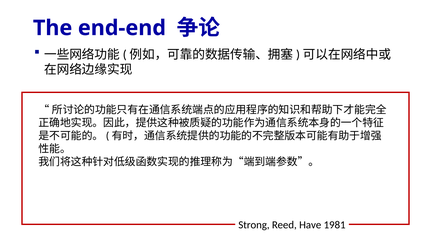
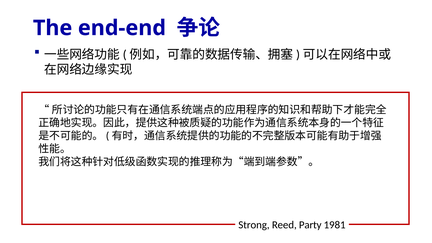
Have: Have -> Party (310, 225)
